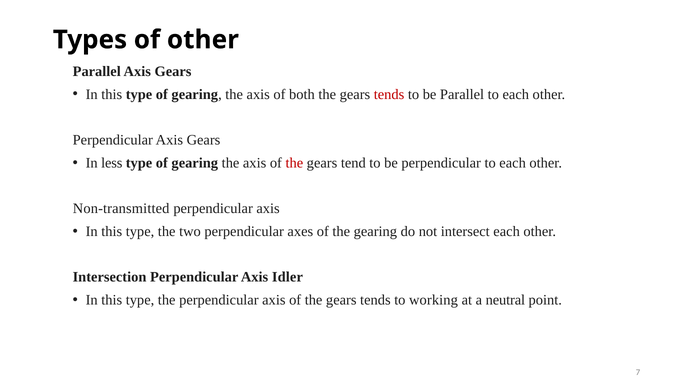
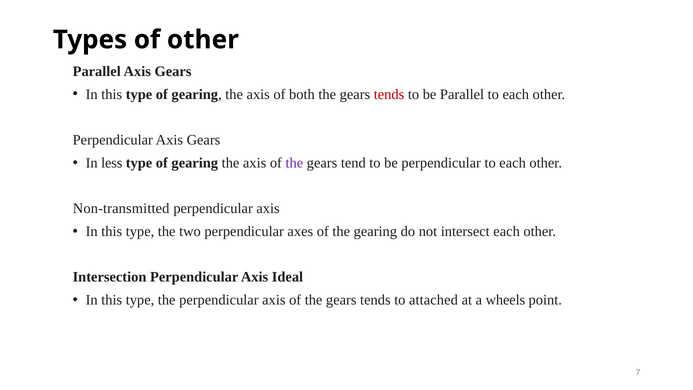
the colour: red -> purple (294, 163)
Idler: Idler -> Ideal (287, 277)
working: working -> attached (433, 300)
neutral: neutral -> wheels (505, 300)
